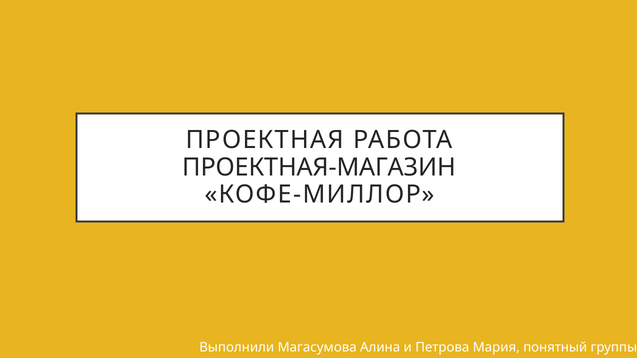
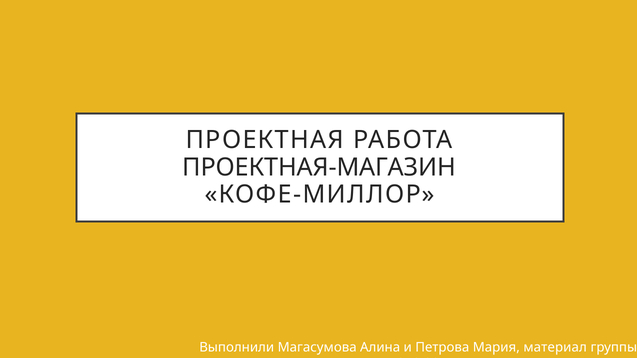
понятный: понятный -> материал (555, 348)
